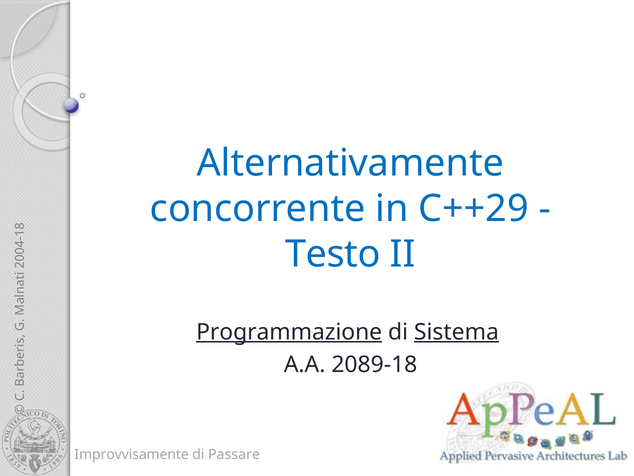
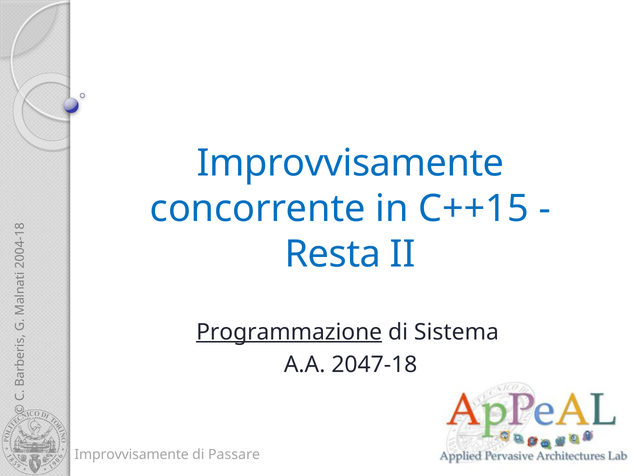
Alternativamente: Alternativamente -> Improvvisamente (351, 163)
C++29: C++29 -> C++15 (473, 209)
Testo: Testo -> Resta (333, 254)
Sistema underline: present -> none (456, 332)
2089-18: 2089-18 -> 2047-18 (374, 364)
